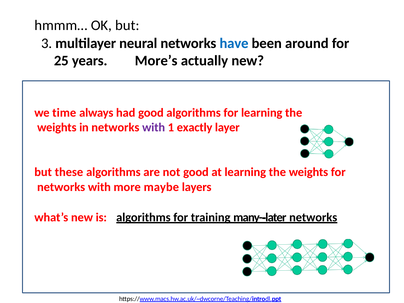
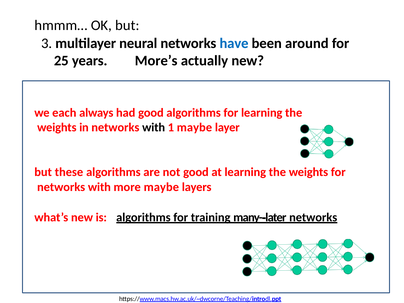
time: time -> each (64, 113)
with colour: purple -> black (154, 127)
1 exactly: exactly -> maybe (194, 127)
